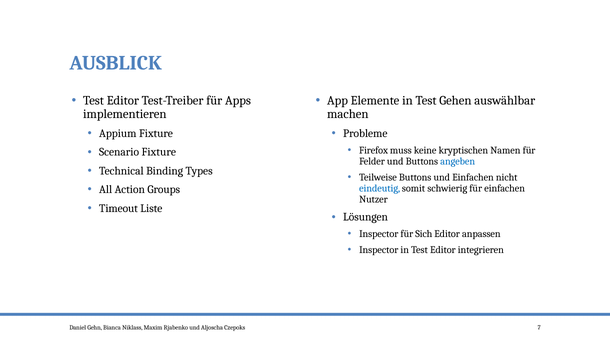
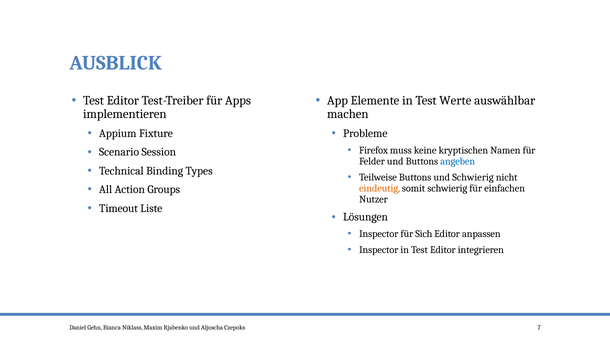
Gehen: Gehen -> Werte (455, 100)
Scenario Fixture: Fixture -> Session (159, 152)
und Einfachen: Einfachen -> Schwierig (473, 177)
eindeutig colour: blue -> orange (380, 188)
